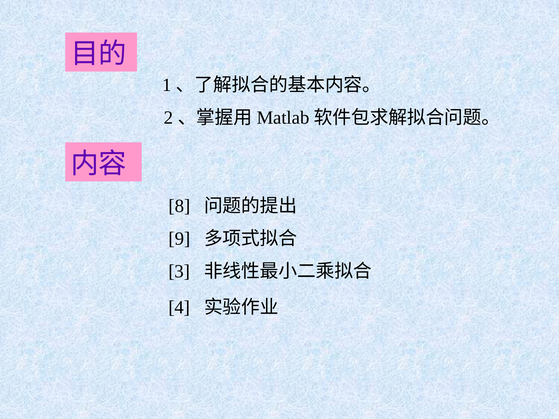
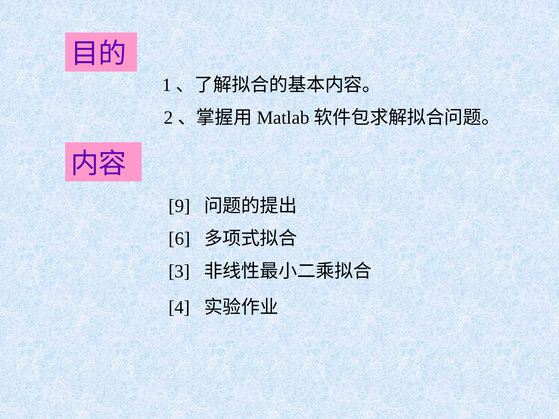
8: 8 -> 9 (179, 206)
9: 9 -> 6 (179, 239)
